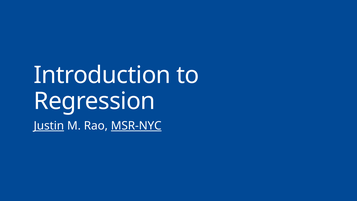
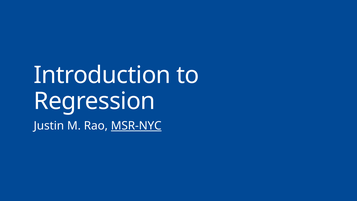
Justin underline: present -> none (49, 126)
